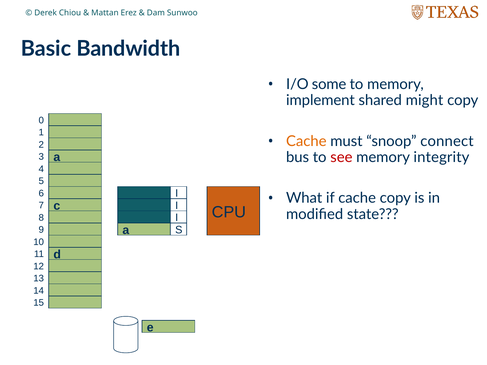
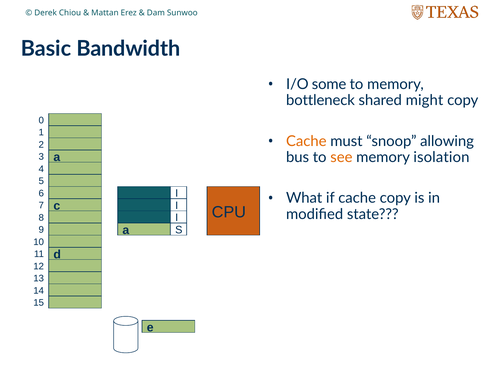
implement: implement -> bottleneck (320, 100)
connect: connect -> allowing (447, 141)
see colour: red -> orange (341, 157)
integrity: integrity -> isolation (441, 157)
